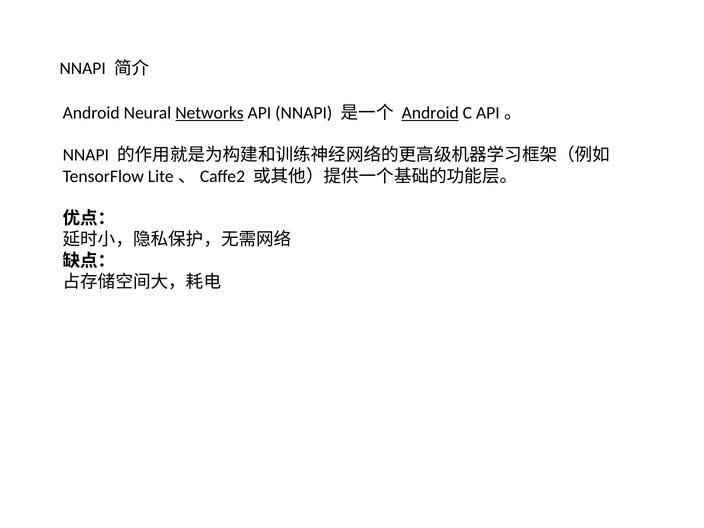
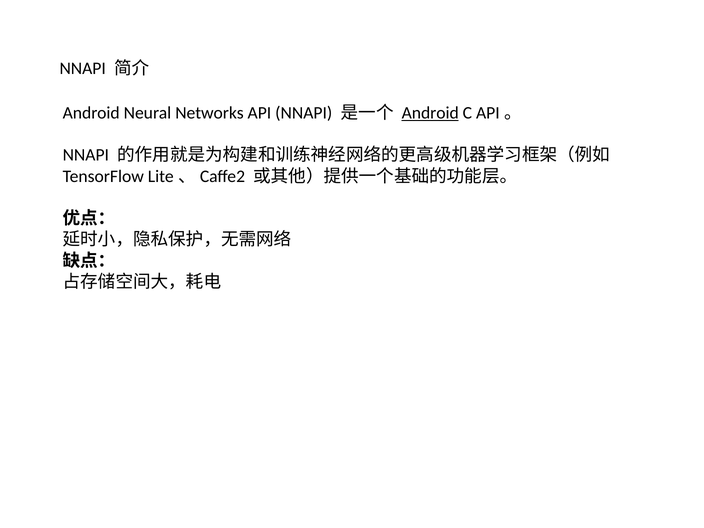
Networks underline: present -> none (210, 113)
